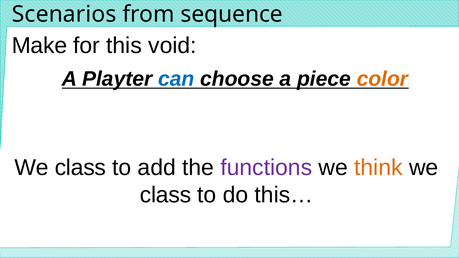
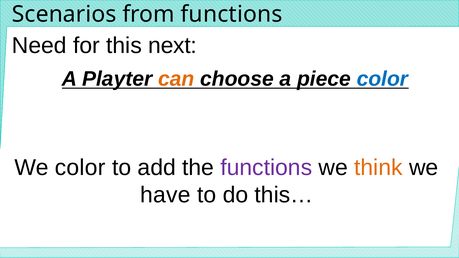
from sequence: sequence -> functions (232, 14)
Make: Make -> Need (39, 46)
void: void -> next (173, 46)
can colour: blue -> orange (176, 79)
color colour: orange -> blue (382, 79)
class: class -> color (80, 168)
class: class -> have (165, 195)
